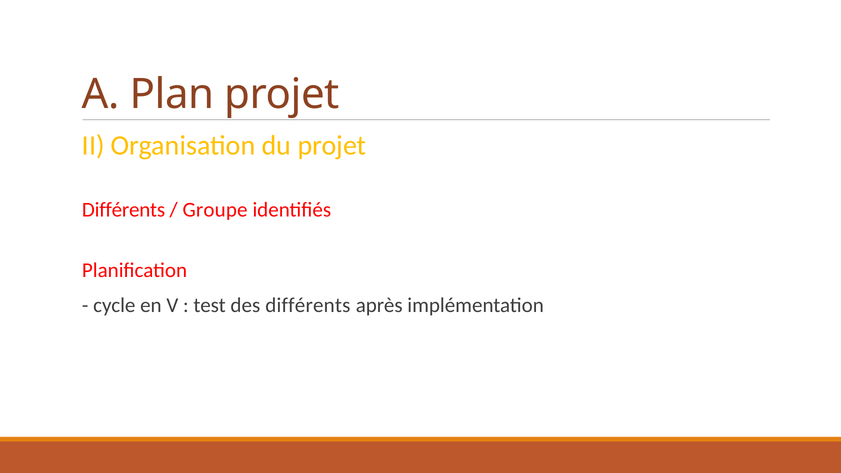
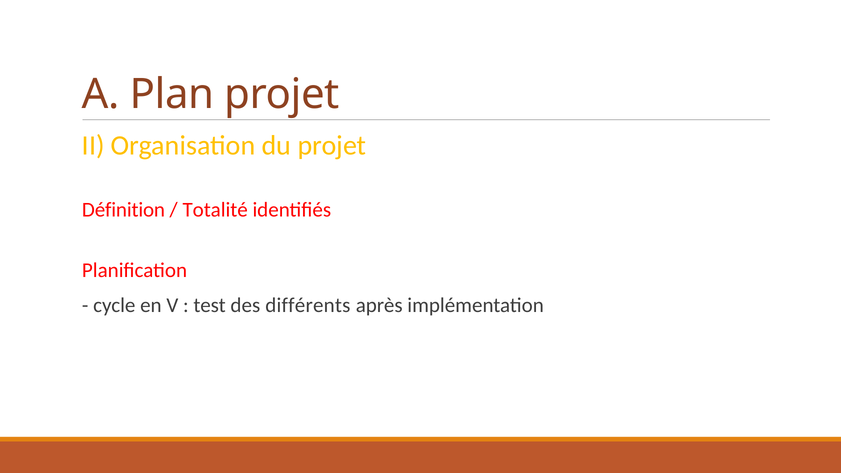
Différents: Différents -> Définition (124, 210)
Groupe: Groupe -> Totalité (215, 210)
